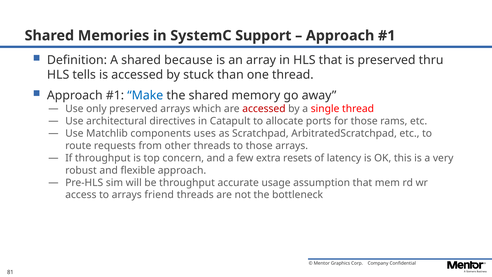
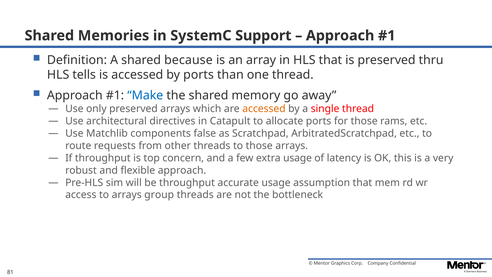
by stuck: stuck -> ports (199, 75)
accessed colour: red -> orange (264, 109)
uses: uses -> false (205, 133)
extra resets: resets -> usage (298, 158)
friend: friend -> group (159, 195)
